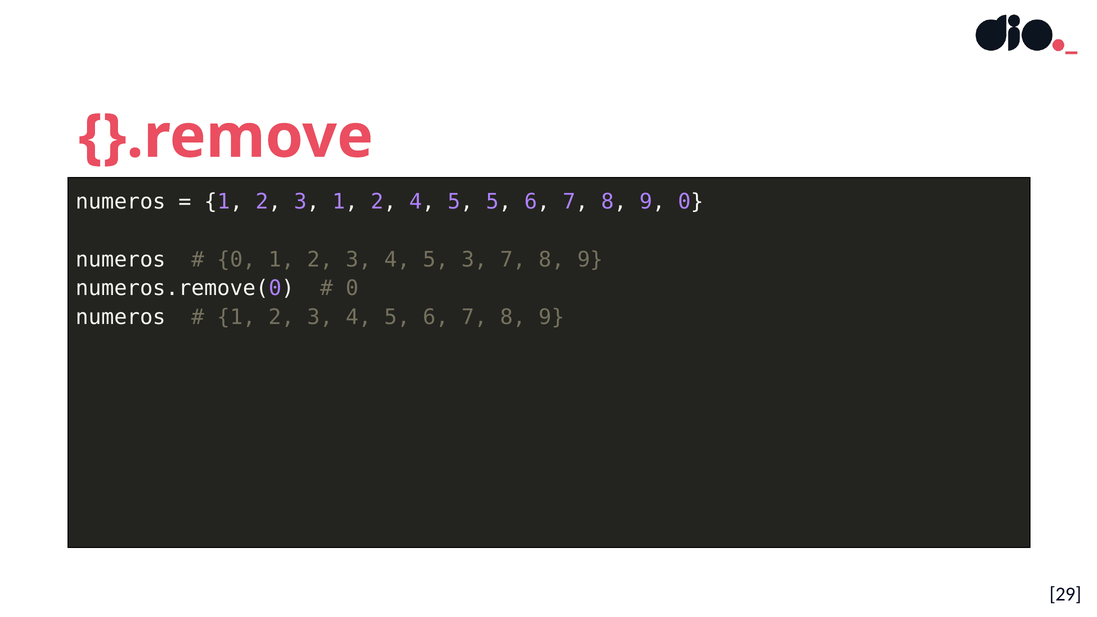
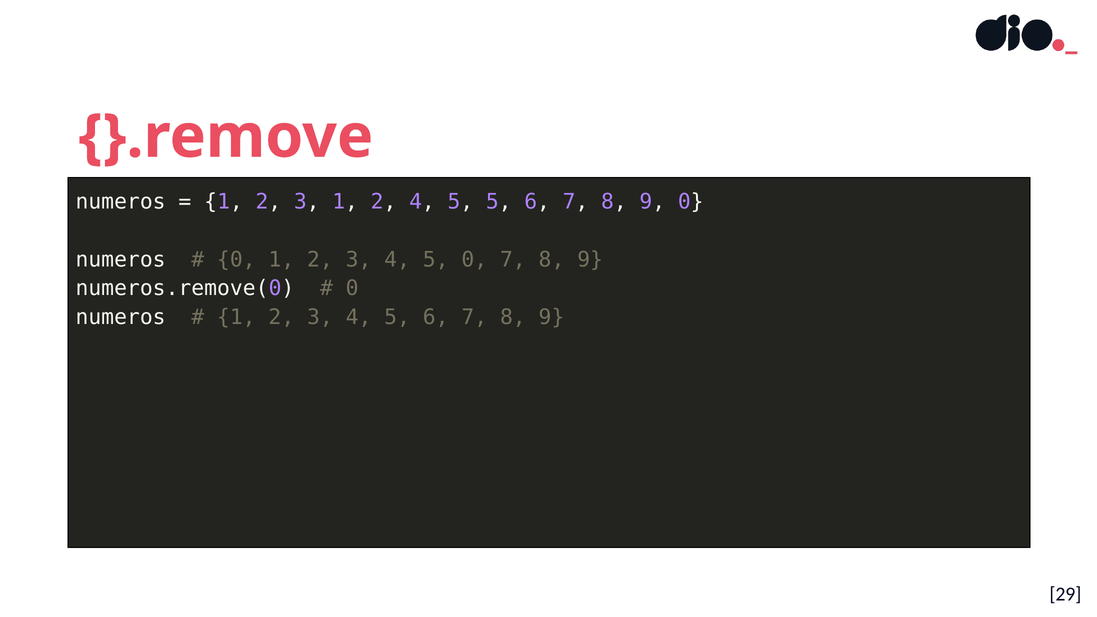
5 3: 3 -> 0 (474, 260)
